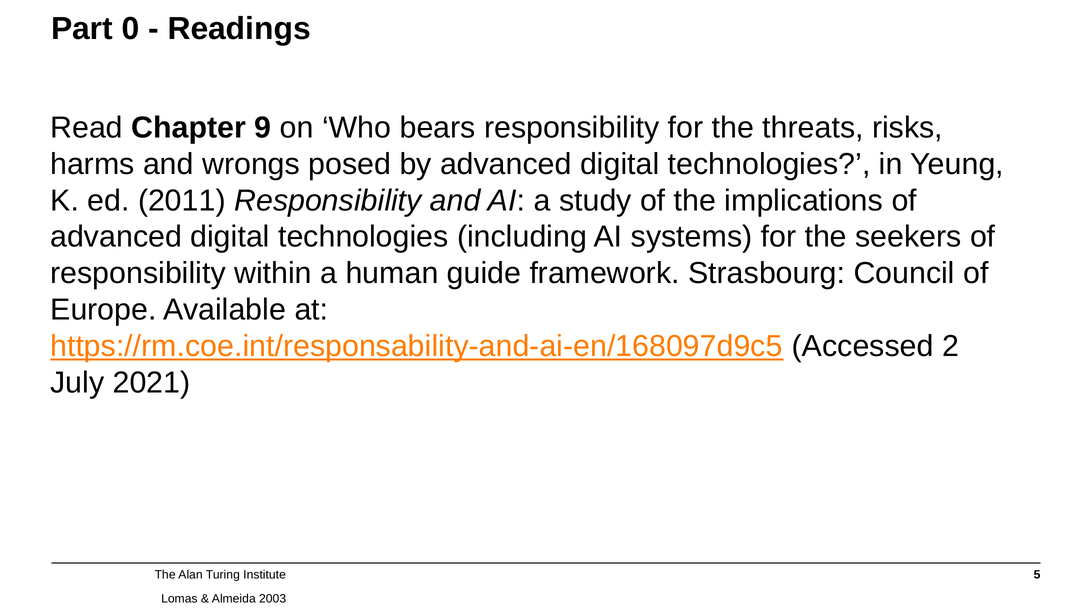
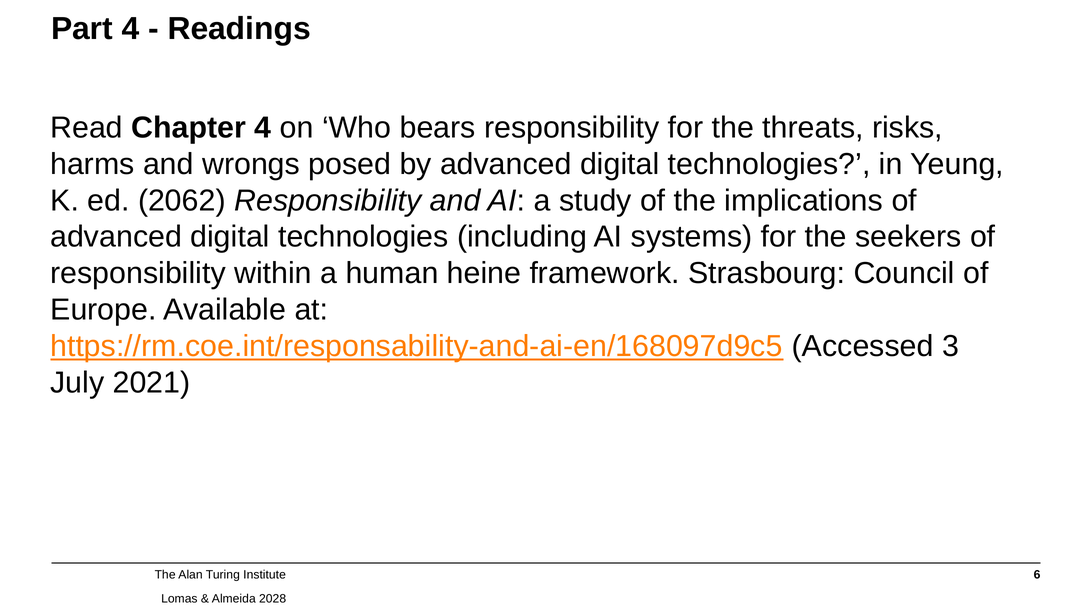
Part 0: 0 -> 4 (131, 29)
Chapter 9: 9 -> 4 (263, 128)
2011: 2011 -> 2062 (182, 201)
guide: guide -> heine (484, 273)
2: 2 -> 3 (950, 346)
5: 5 -> 6 (1037, 575)
2003: 2003 -> 2028 (273, 599)
